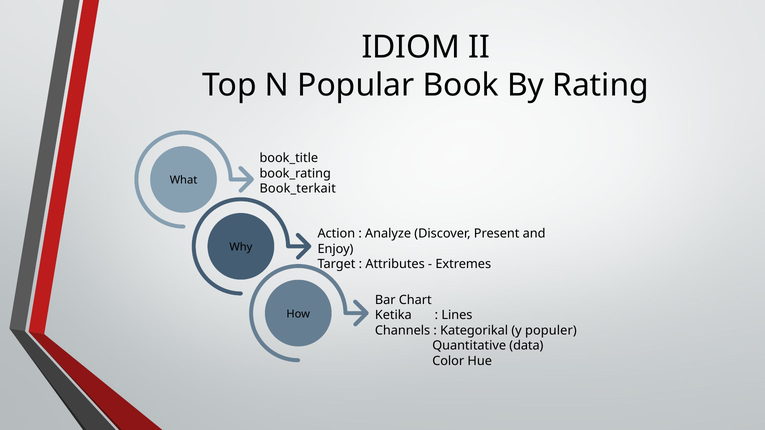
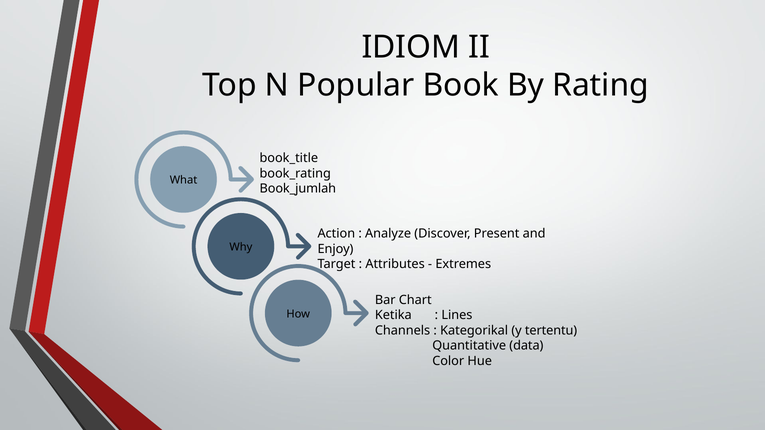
Book_terkait: Book_terkait -> Book_jumlah (298, 189)
populer: populer -> tertentu (551, 331)
